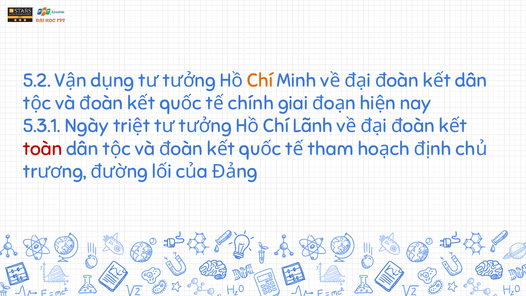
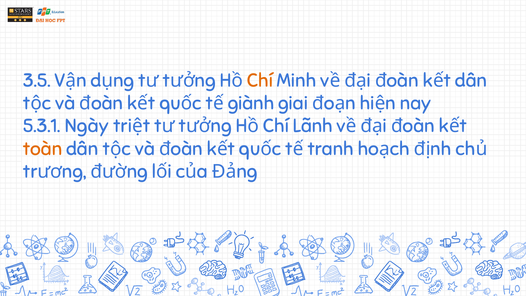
5.2: 5.2 -> 3.5 (37, 80)
chính: chính -> giành (251, 103)
toàn colour: red -> orange (43, 149)
tham: tham -> tranh (331, 149)
